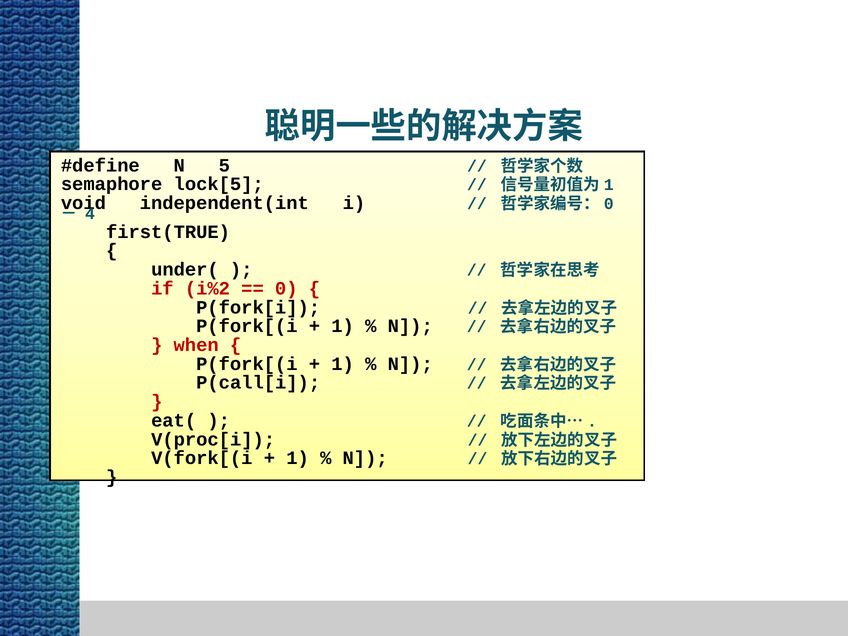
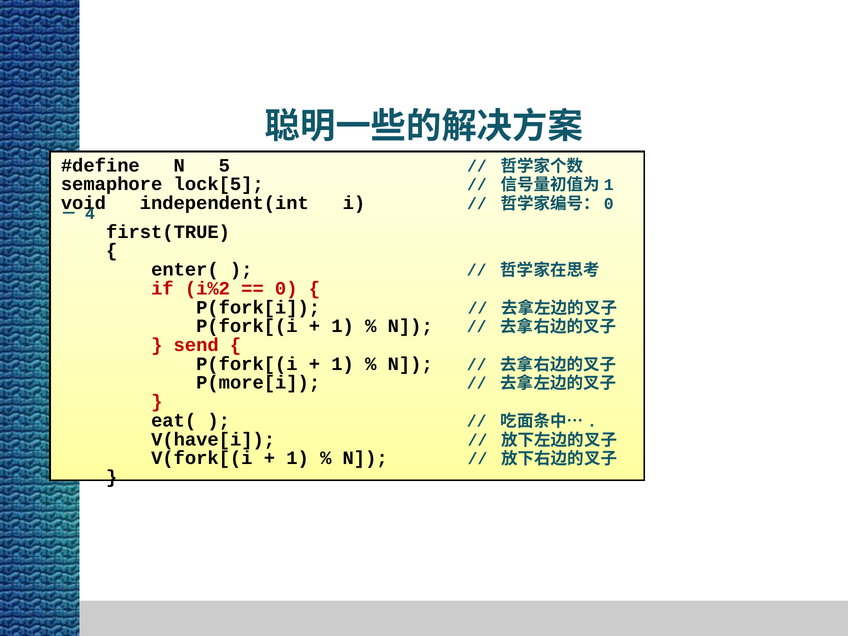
under(: under( -> enter( (185, 270)
when: when -> send (196, 345)
P(call[i: P(call[i -> P(more[i (258, 383)
V(proc[i: V(proc[i -> V(have[i (213, 439)
